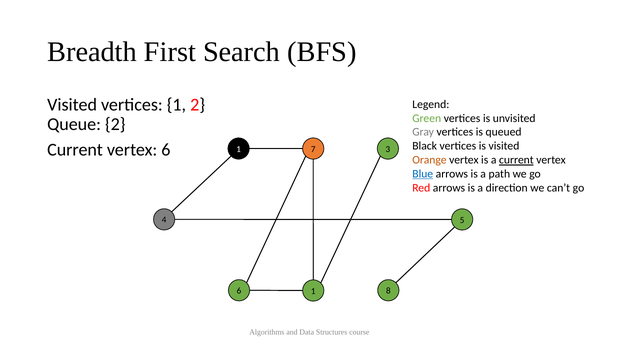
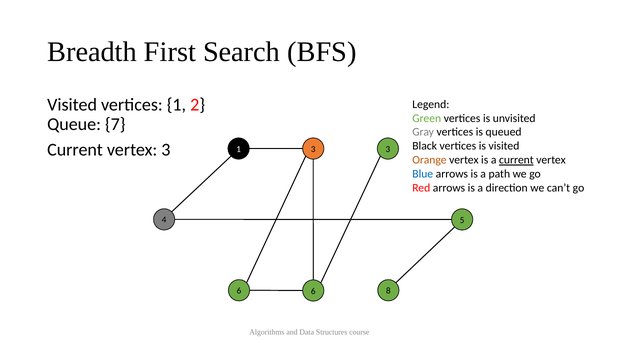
Queue 2: 2 -> 7 (115, 124)
vertex 6: 6 -> 3 (166, 150)
1 7: 7 -> 3 (313, 149)
Blue underline: present -> none (423, 174)
1: 1 -> 6 (313, 291)
